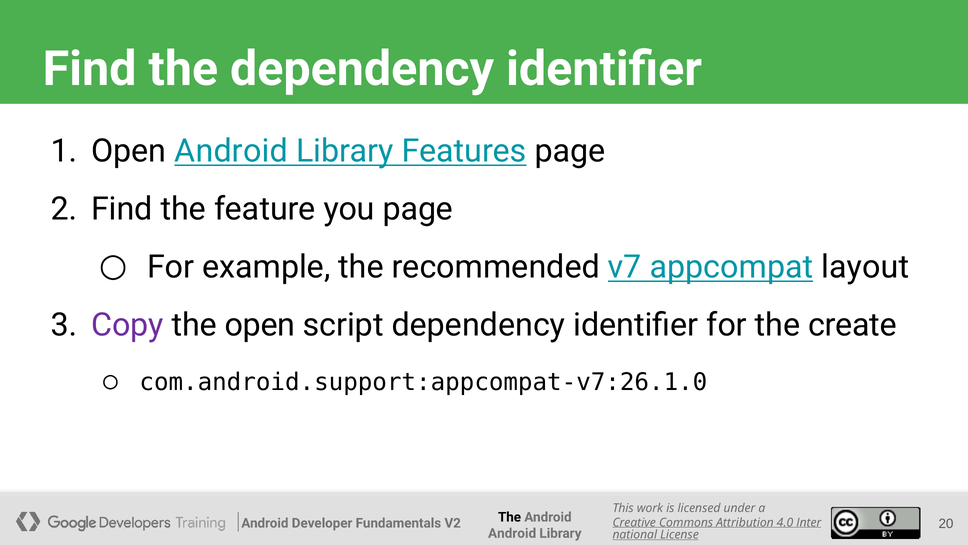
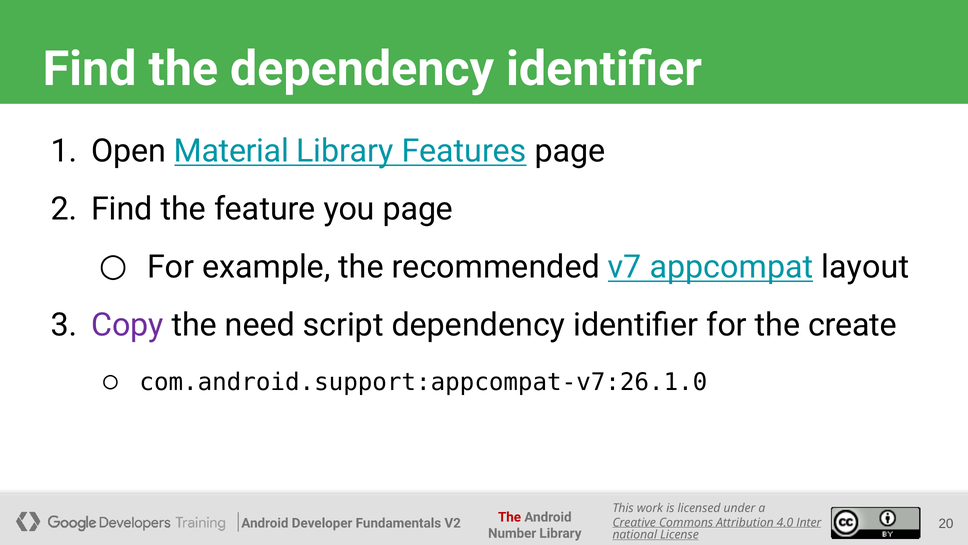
Open Android: Android -> Material (231, 151)
the open: open -> need (260, 325)
The colour: black -> red (509, 517)
Android: Android -> Number (512, 533)
